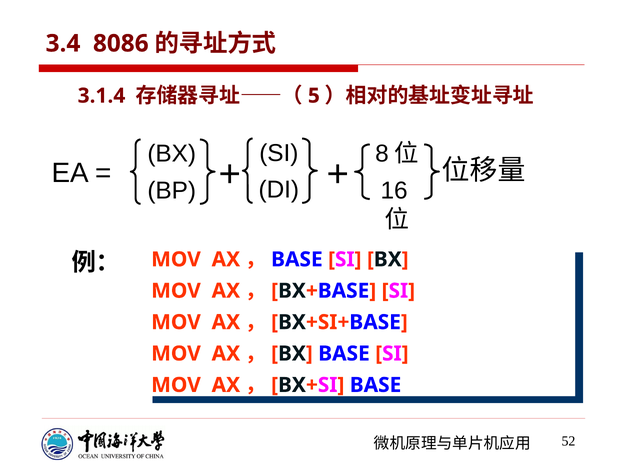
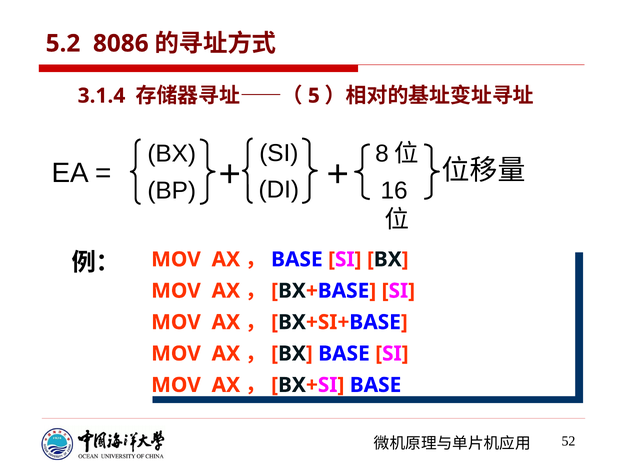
3.4: 3.4 -> 5.2 (63, 43)
